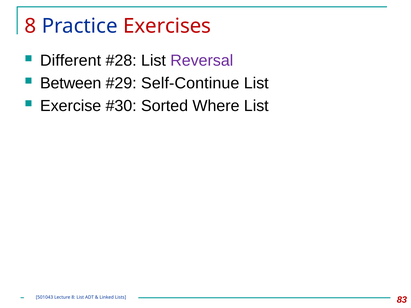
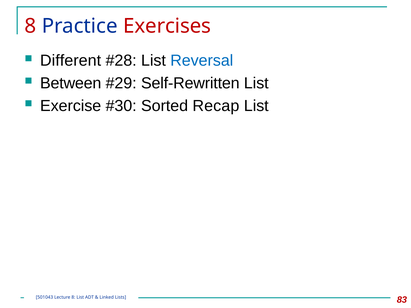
Reversal colour: purple -> blue (202, 61)
Self-Continue: Self-Continue -> Self-Rewritten (190, 83)
Where: Where -> Recap (216, 106)
